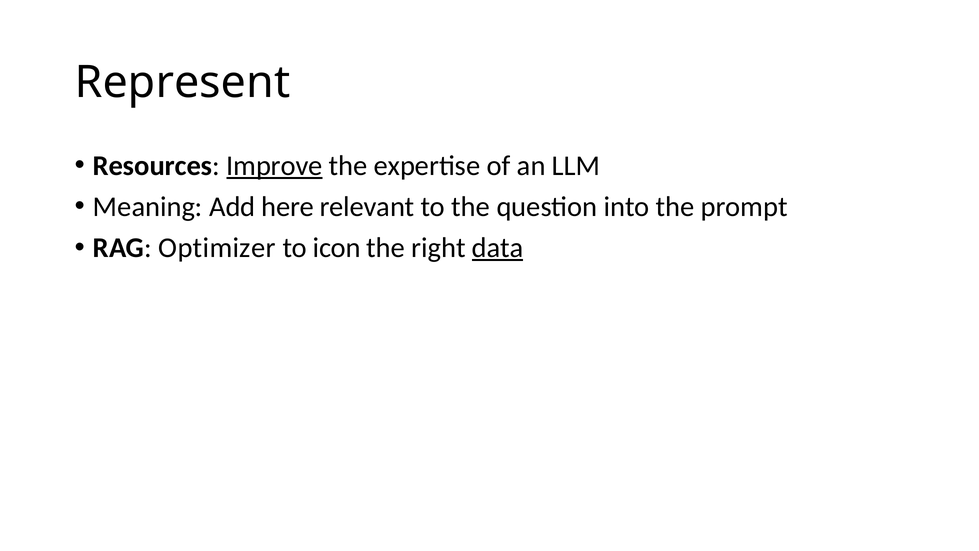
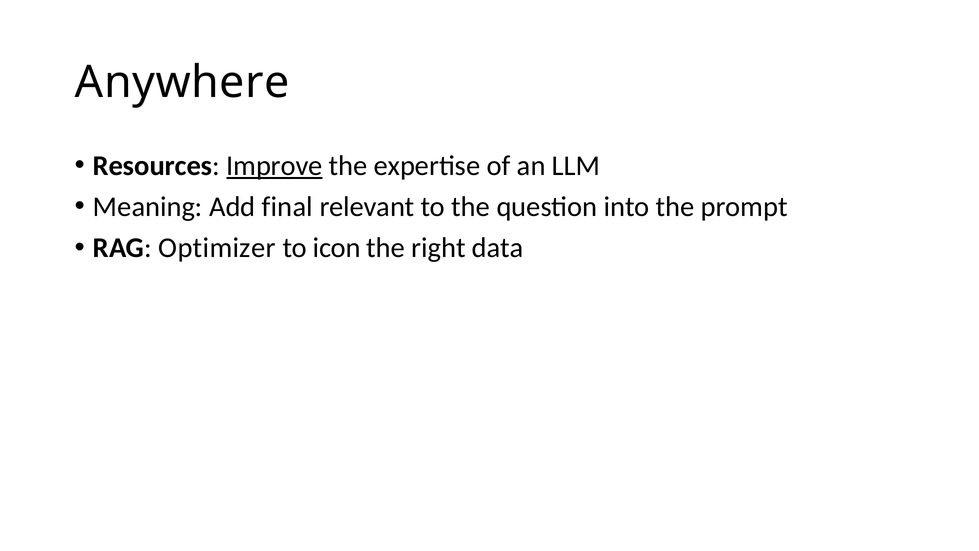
Represent: Represent -> Anywhere (182, 82)
here: here -> final (287, 207)
data underline: present -> none (498, 248)
